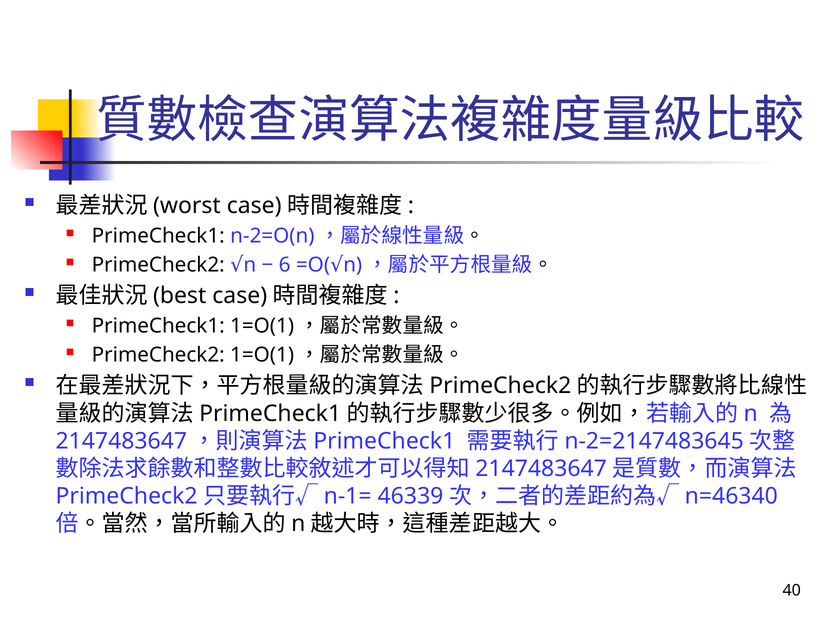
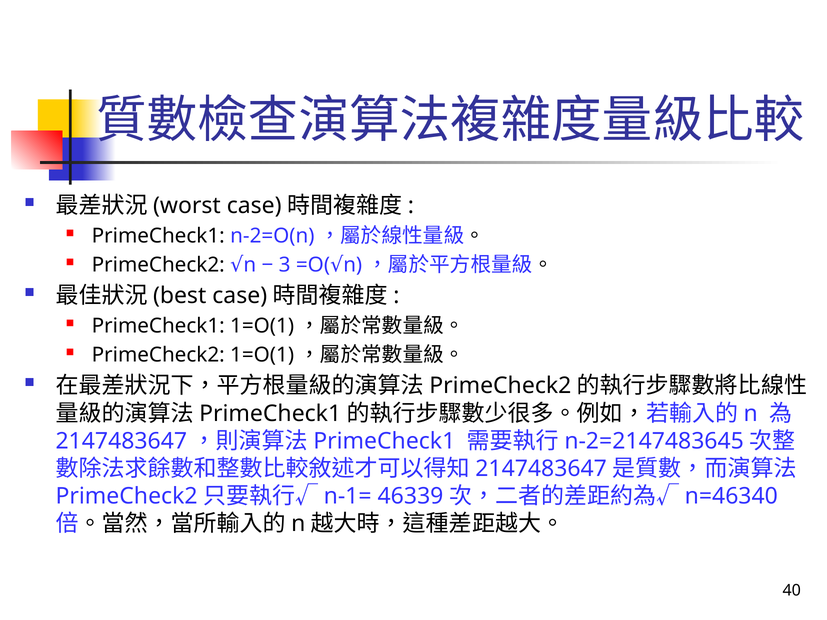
6: 6 -> 3 (285, 265)
